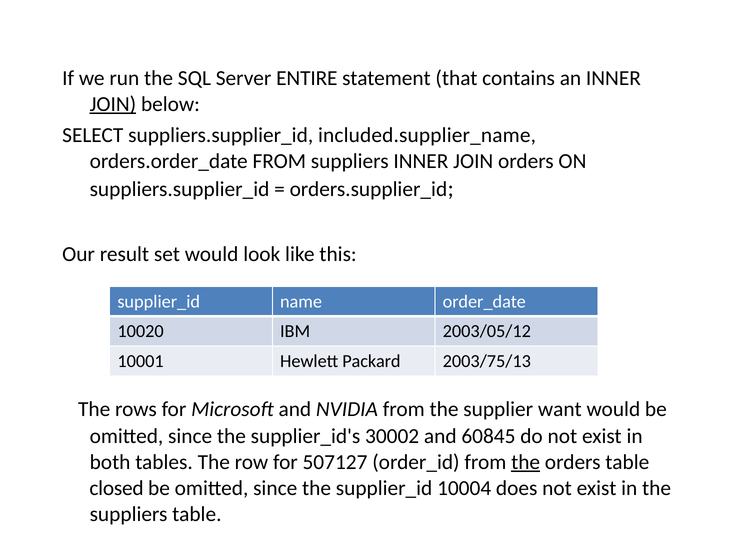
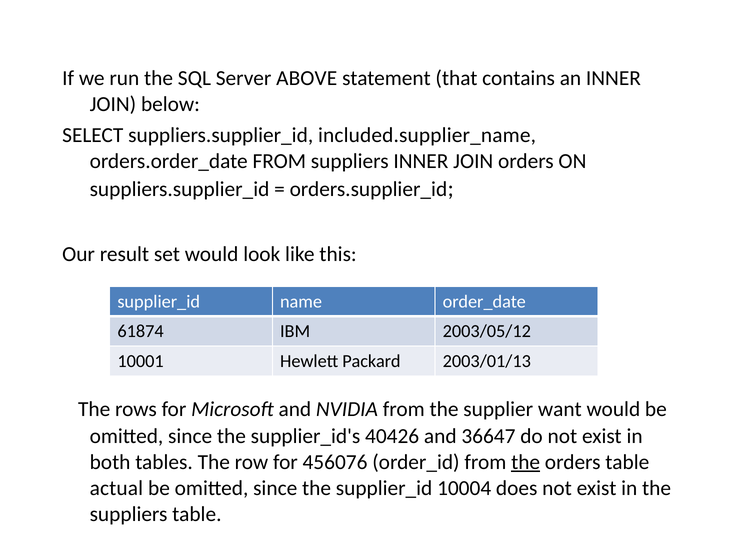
ENTIRE: ENTIRE -> ABOVE (307, 78)
JOIN underline: present -> none (113, 104)
10020: 10020 -> 61874 (141, 331)
2003/75/13: 2003/75/13 -> 2003/01/13 (487, 361)
30002: 30002 -> 40426 (392, 436)
60845: 60845 -> 36647 (488, 436)
507127: 507127 -> 456076 (335, 462)
closed: closed -> actual (116, 488)
